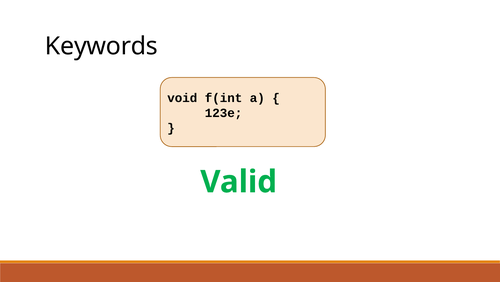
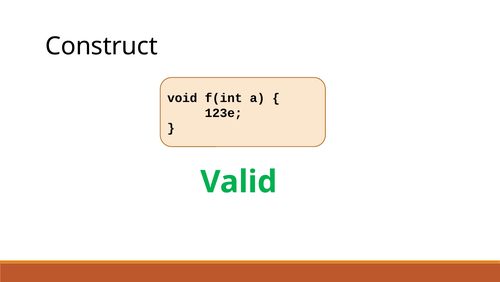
Keywords: Keywords -> Construct (101, 46)
